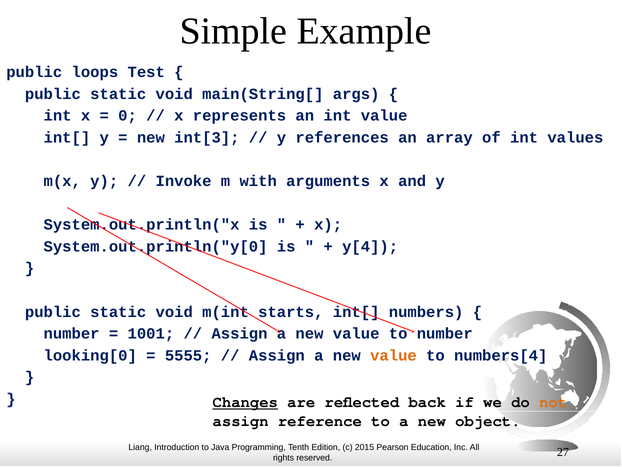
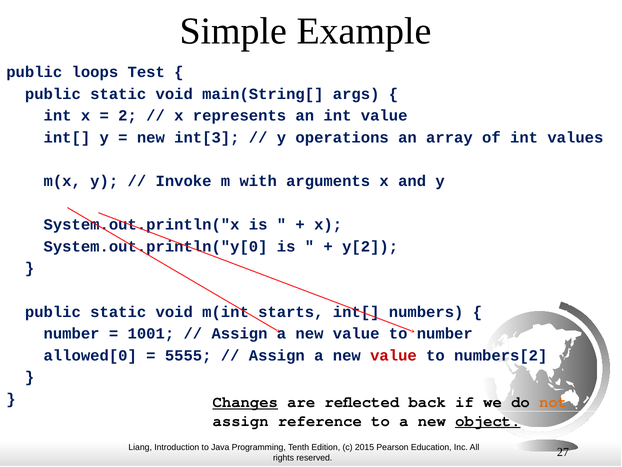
0: 0 -> 2 (128, 116)
references: references -> operations (342, 137)
y[4: y[4 -> y[2 (370, 246)
looking[0: looking[0 -> allowed[0 (90, 355)
value colour: orange -> red (393, 355)
numbers[4: numbers[4 -> numbers[2 (501, 355)
object underline: none -> present (488, 420)
